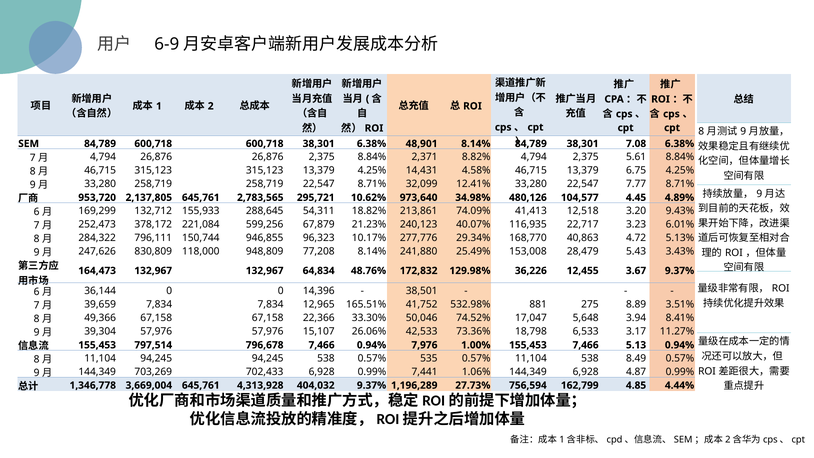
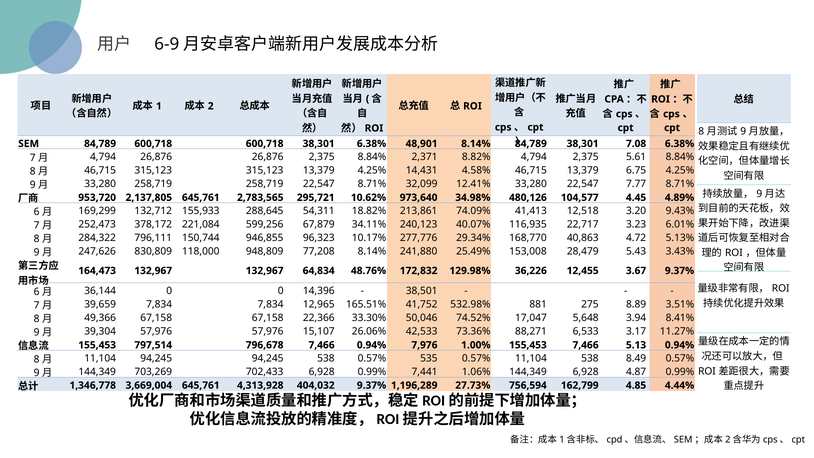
21.23%: 21.23% -> 34.11% (369, 224)
18,798: 18,798 -> 88,271 (531, 331)
